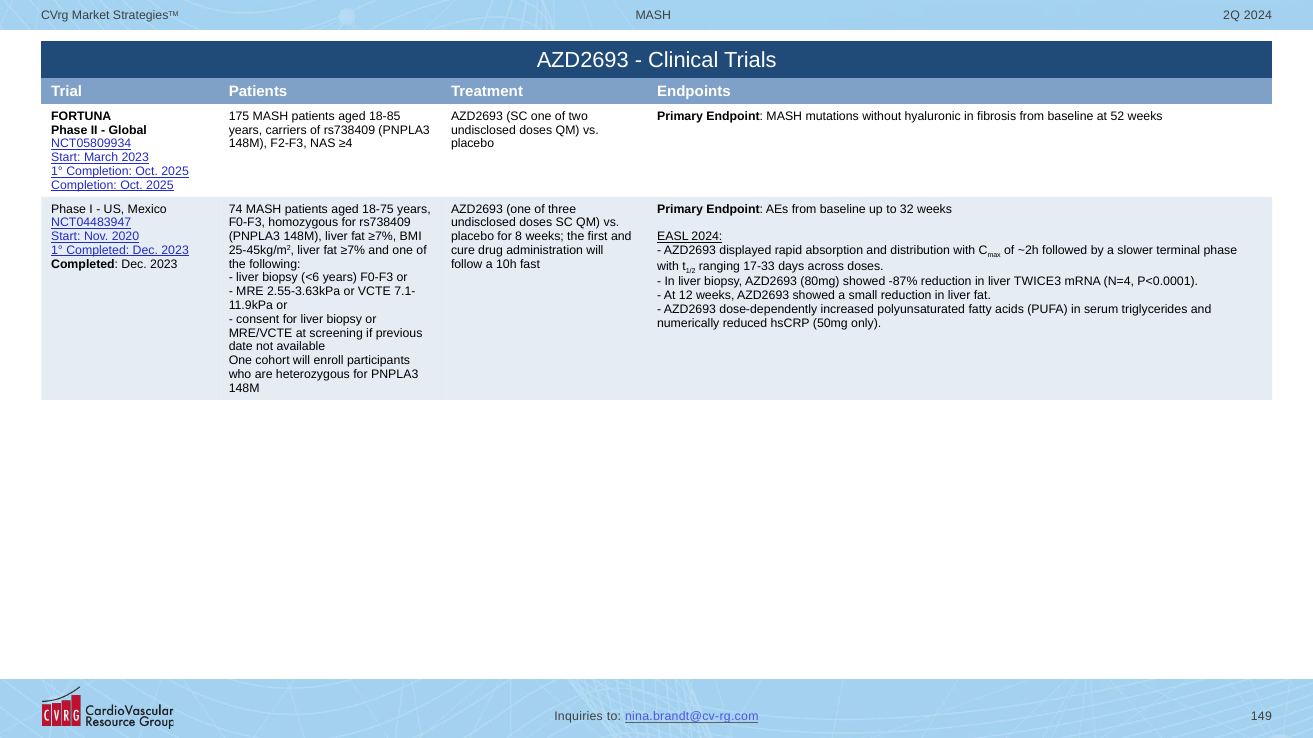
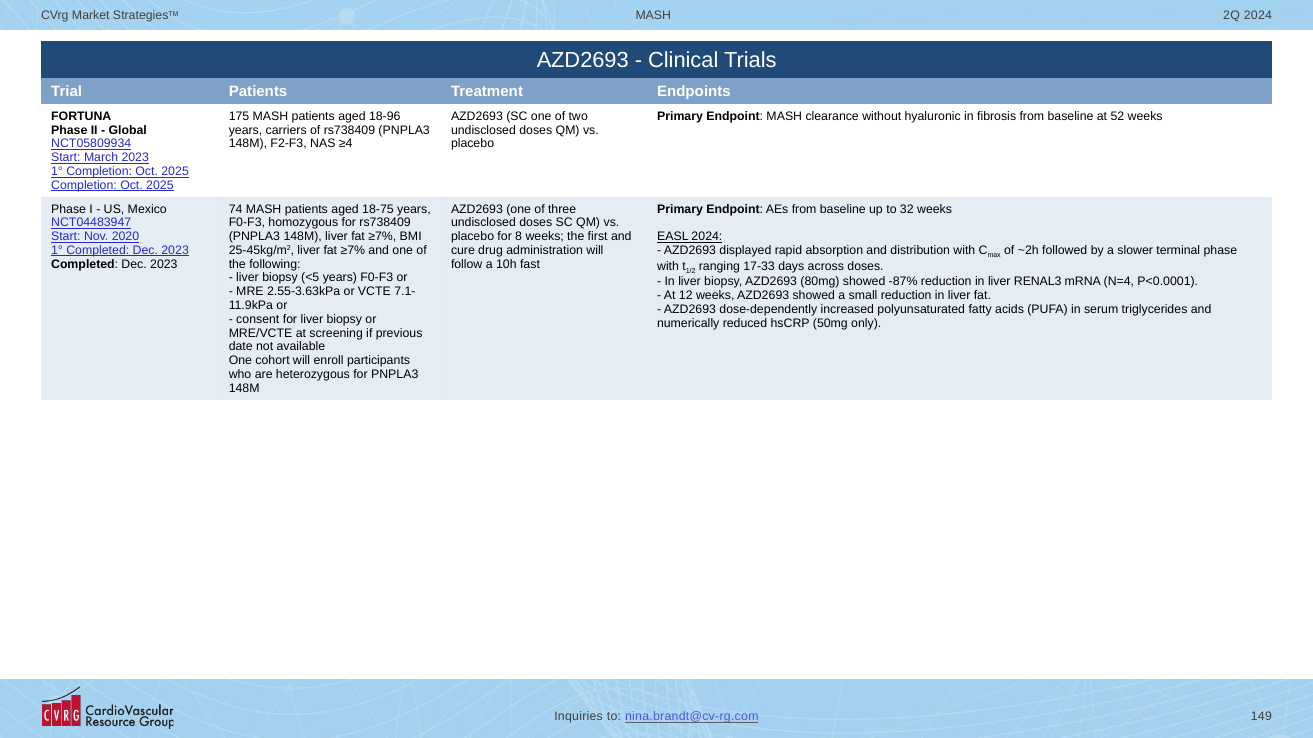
18-85: 18-85 -> 18-96 (385, 116)
mutations: mutations -> clearance (832, 116)
<6: <6 -> <5 (310, 278)
TWICE3: TWICE3 -> RENAL3 (1038, 282)
